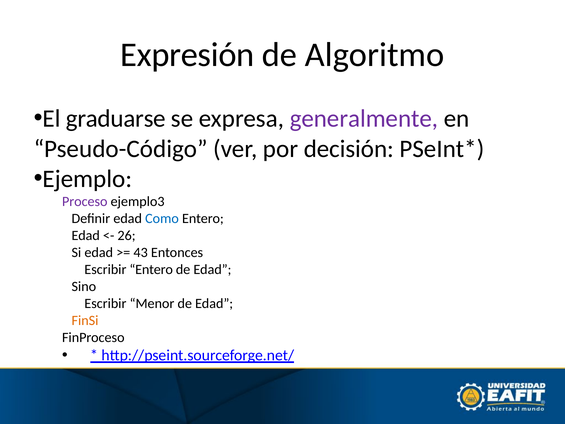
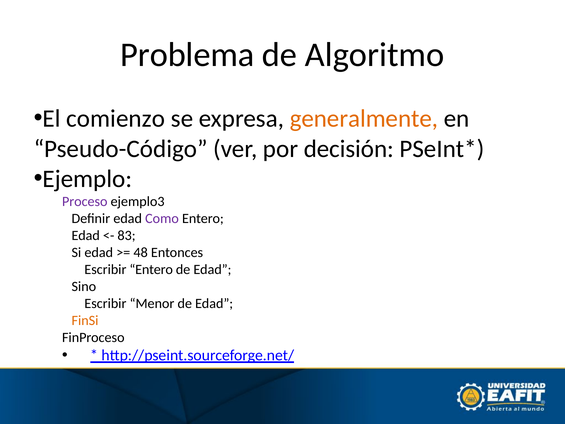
Expresión: Expresión -> Problema (187, 55)
graduarse: graduarse -> comienzo (116, 118)
generalmente colour: purple -> orange (364, 118)
Como colour: blue -> purple (162, 218)
26: 26 -> 83 (127, 235)
43: 43 -> 48 (141, 252)
